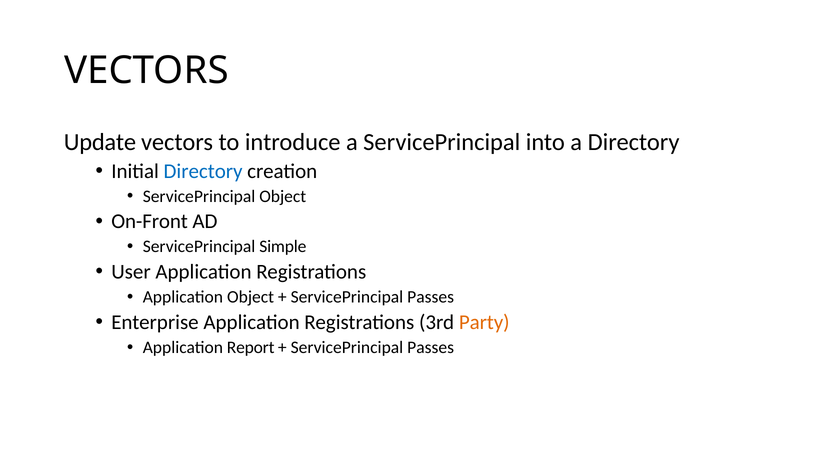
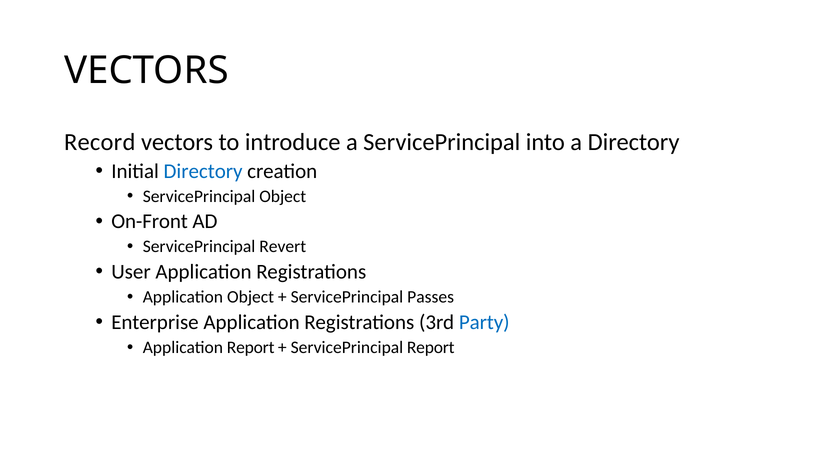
Update: Update -> Record (100, 142)
Simple: Simple -> Revert (283, 246)
Party colour: orange -> blue (484, 322)
Passes: Passes -> Report (431, 347)
